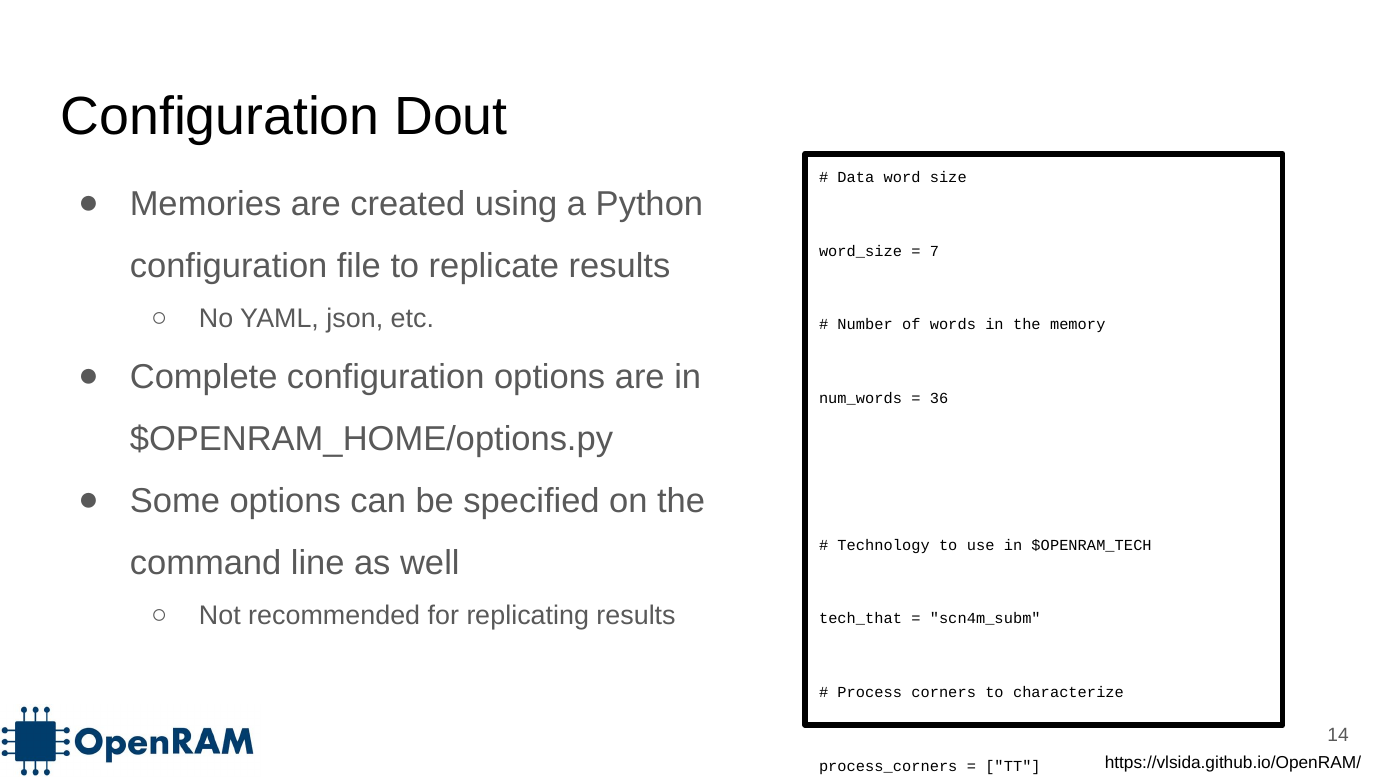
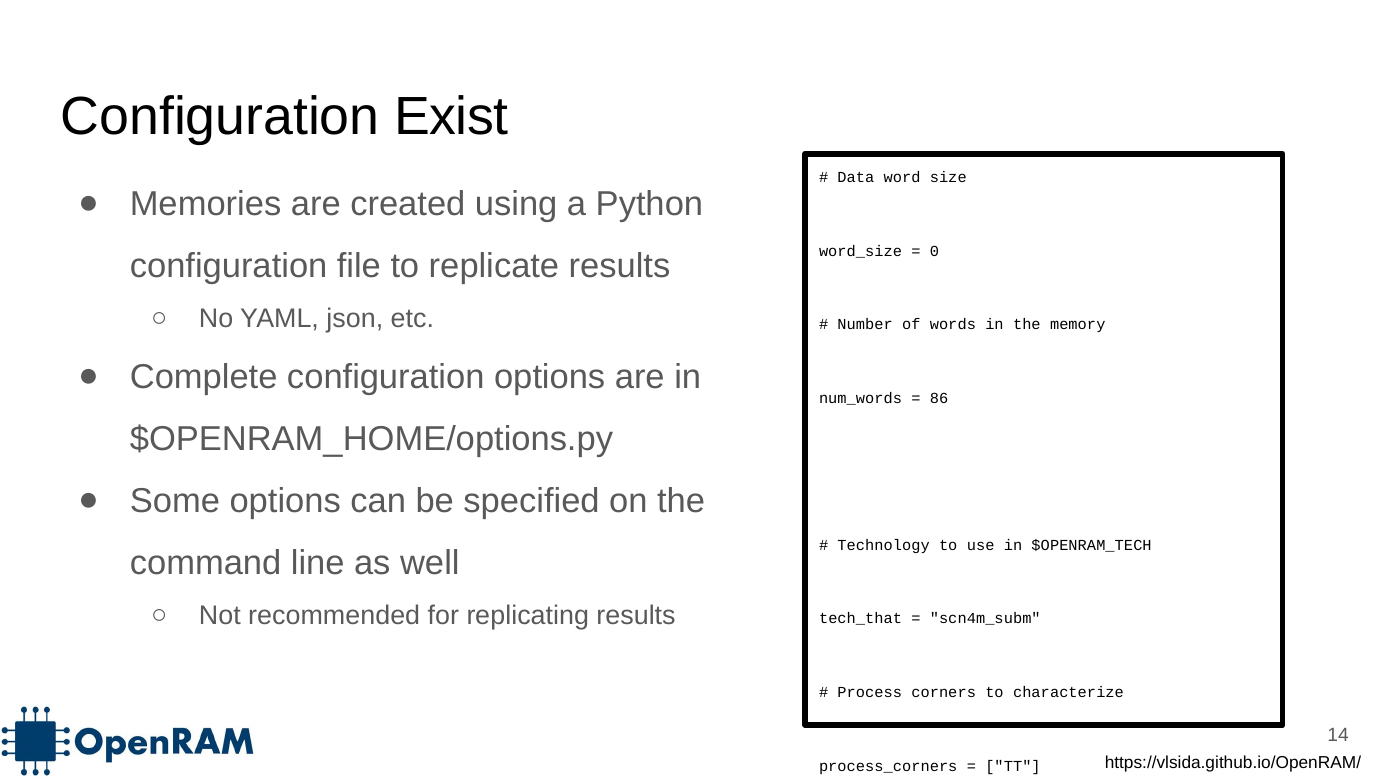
Dout: Dout -> Exist (451, 117)
7: 7 -> 0 (934, 251)
36: 36 -> 86 (939, 398)
